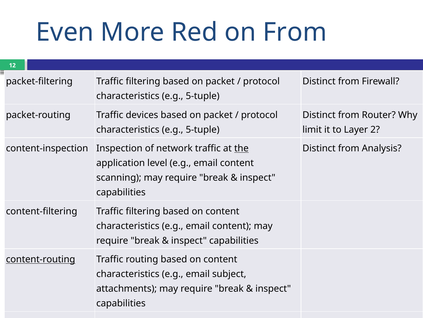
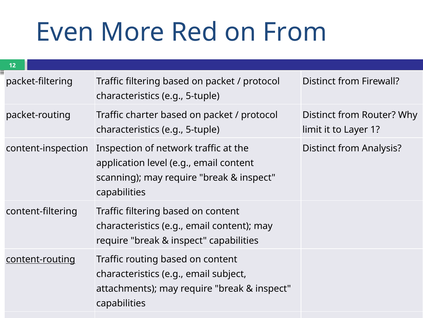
devices: devices -> charter (142, 115)
2: 2 -> 1 (375, 129)
the underline: present -> none (241, 148)
